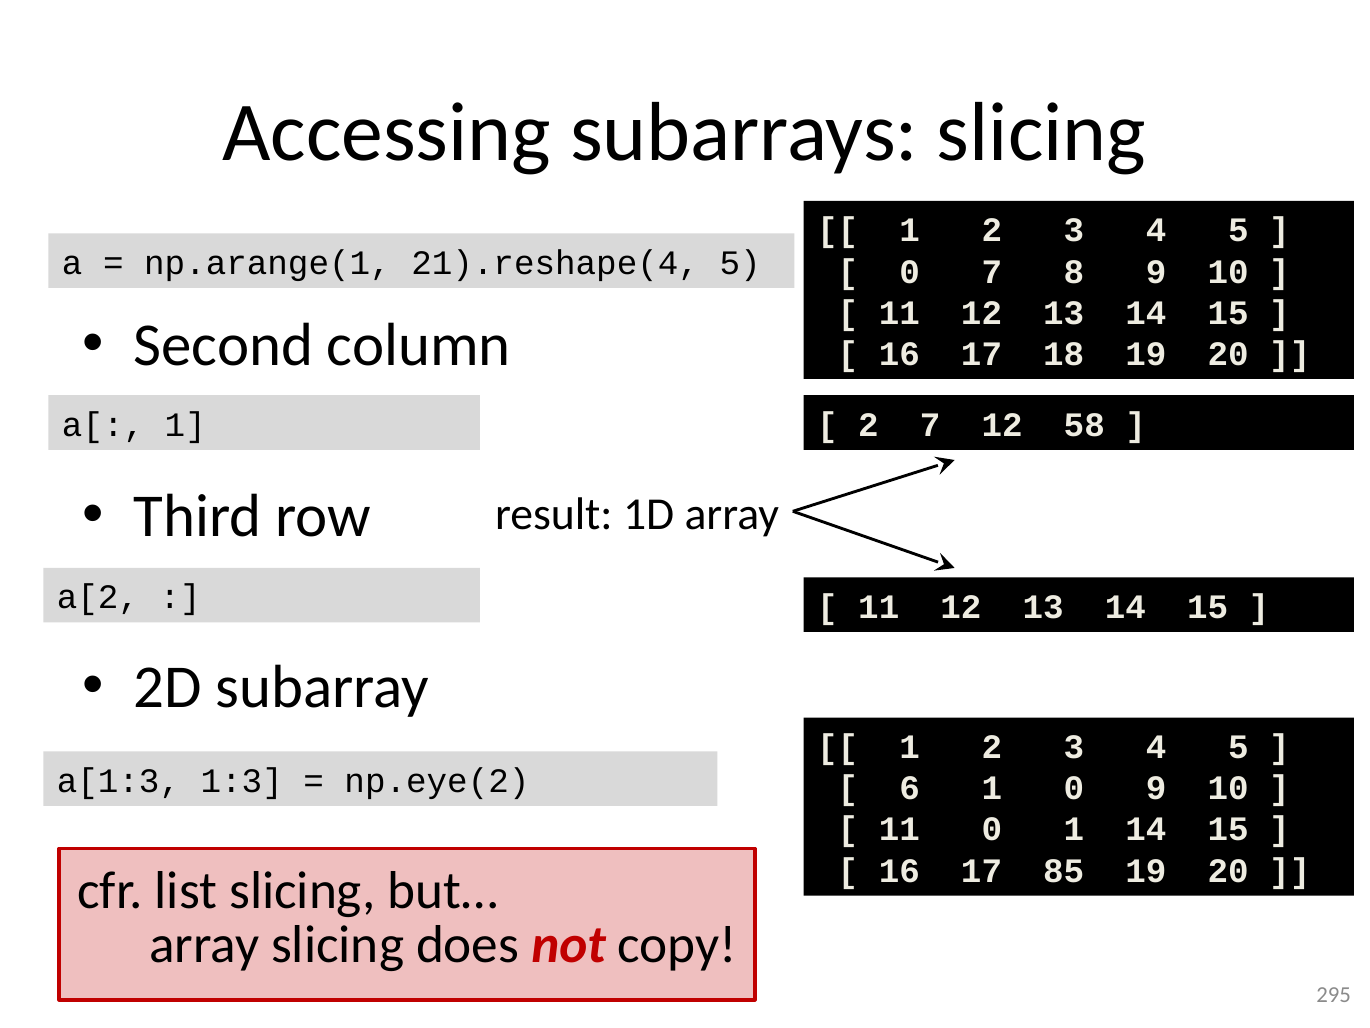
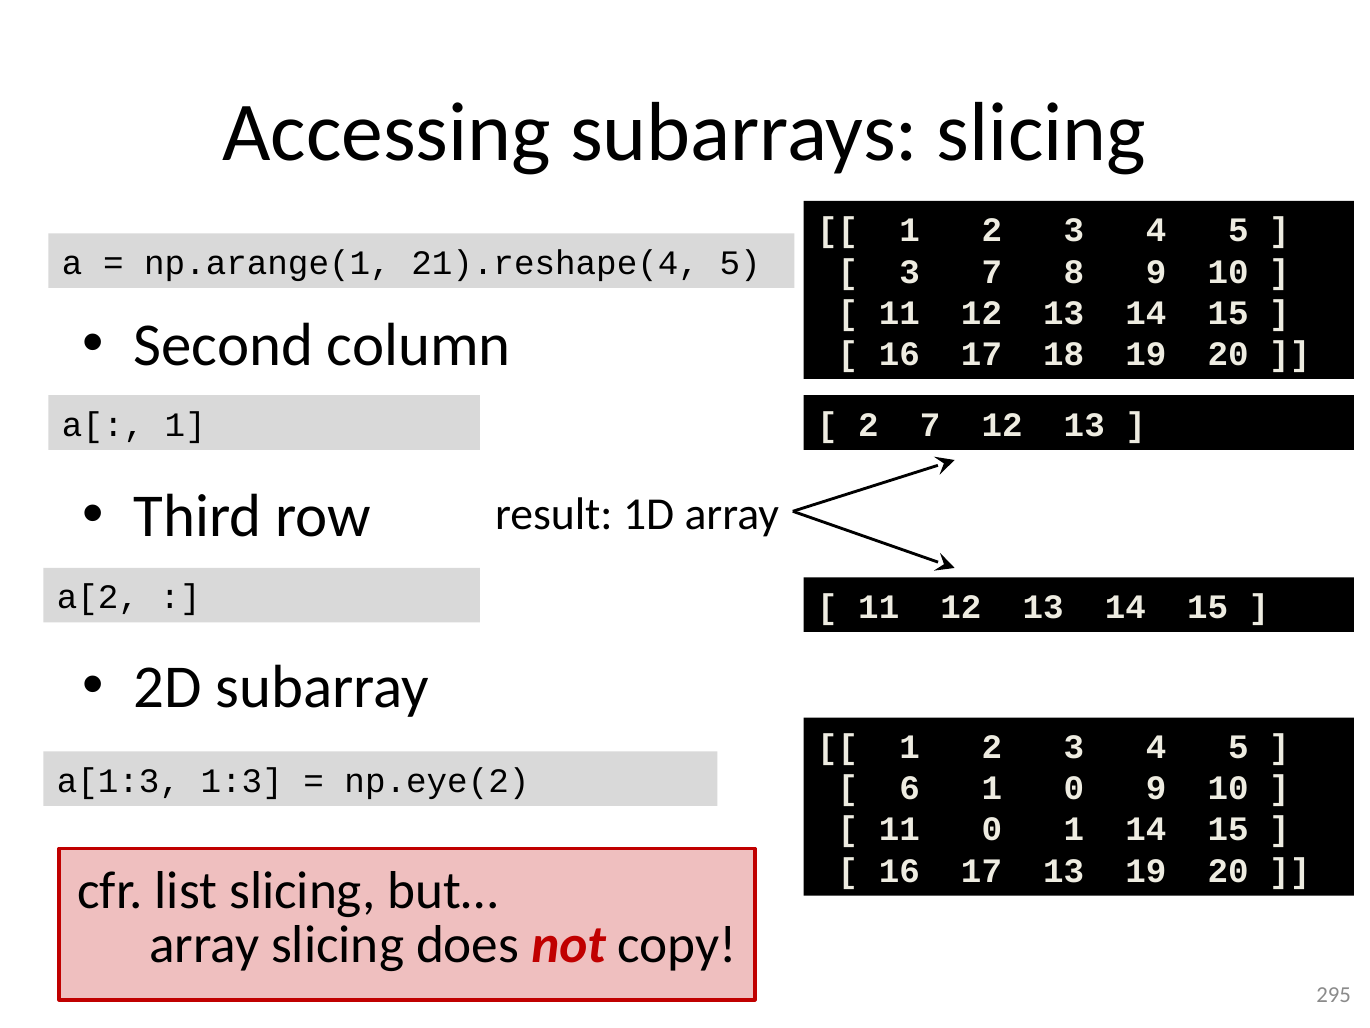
0: 0 -> 3 (910, 272)
7 12 58: 58 -> 13 (1084, 425)
17 85: 85 -> 13 (1064, 870)
